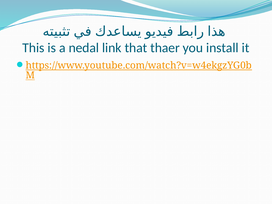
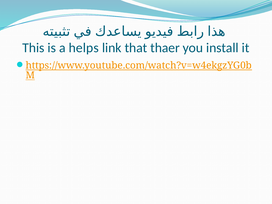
nedal: nedal -> helps (84, 48)
